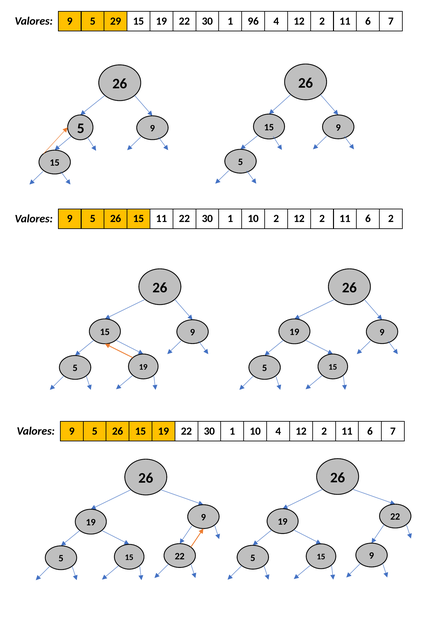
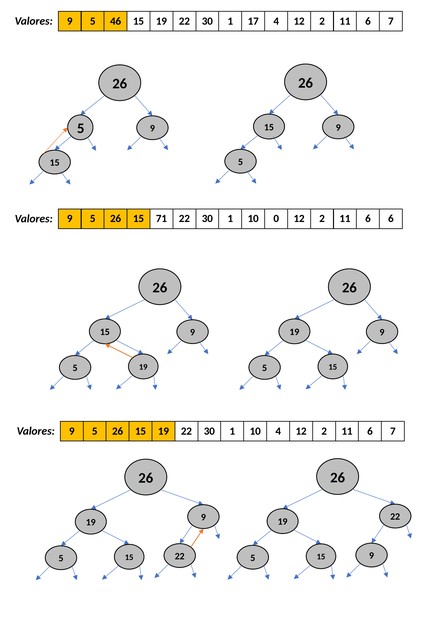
29: 29 -> 46 (116, 21)
96: 96 -> 17 (253, 21)
15 11: 11 -> 71 (161, 219)
10 2: 2 -> 0 (276, 219)
6 2: 2 -> 6 (391, 219)
